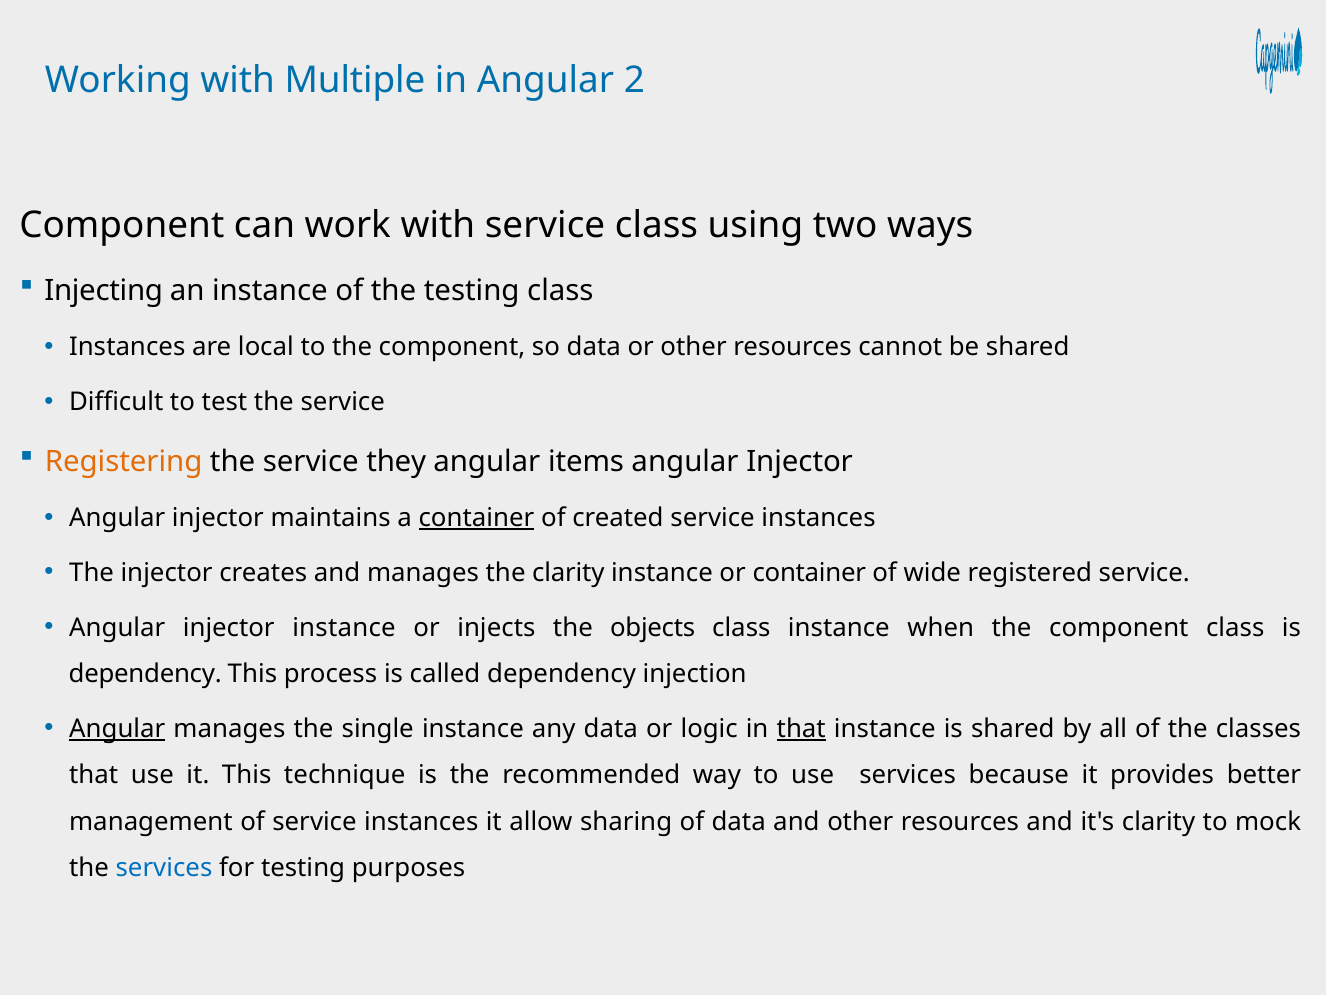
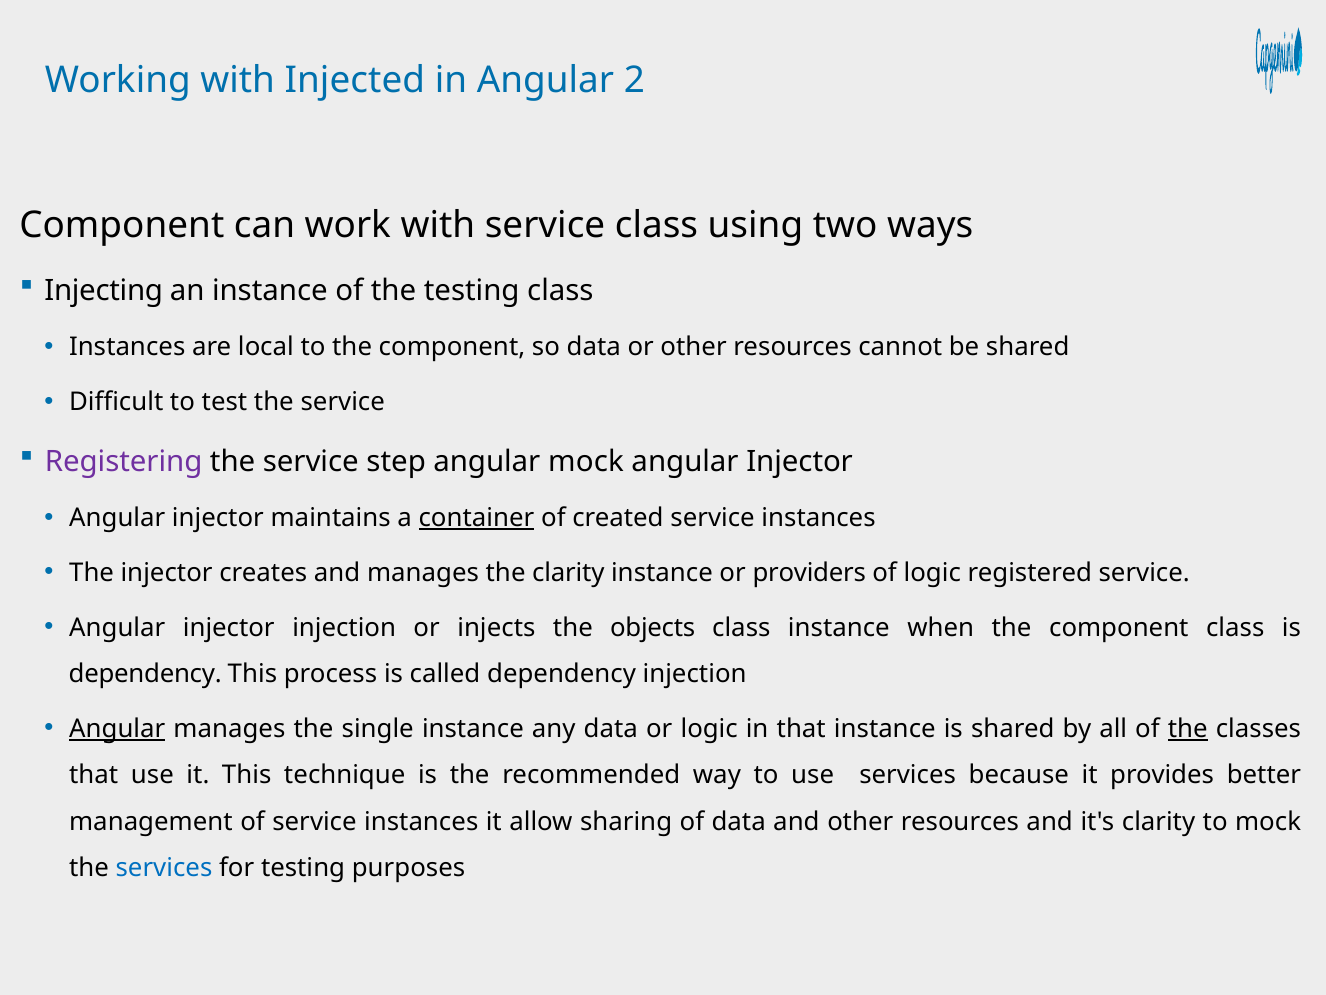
Multiple: Multiple -> Injected (355, 80)
Registering colour: orange -> purple (124, 461)
they: they -> step (396, 461)
angular items: items -> mock (586, 461)
or container: container -> providers (809, 573)
of wide: wide -> logic (932, 573)
injector instance: instance -> injection (344, 627)
that underline: present -> none (801, 728)
the underline: none -> present (1188, 728)
